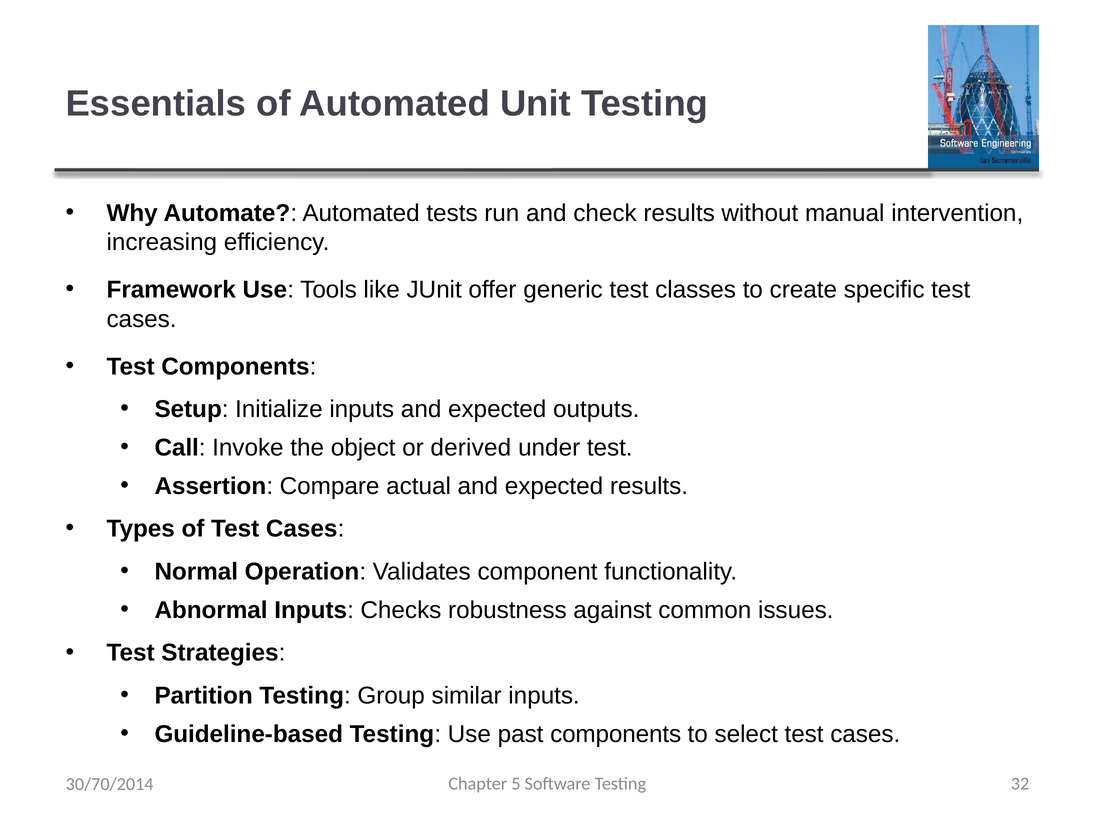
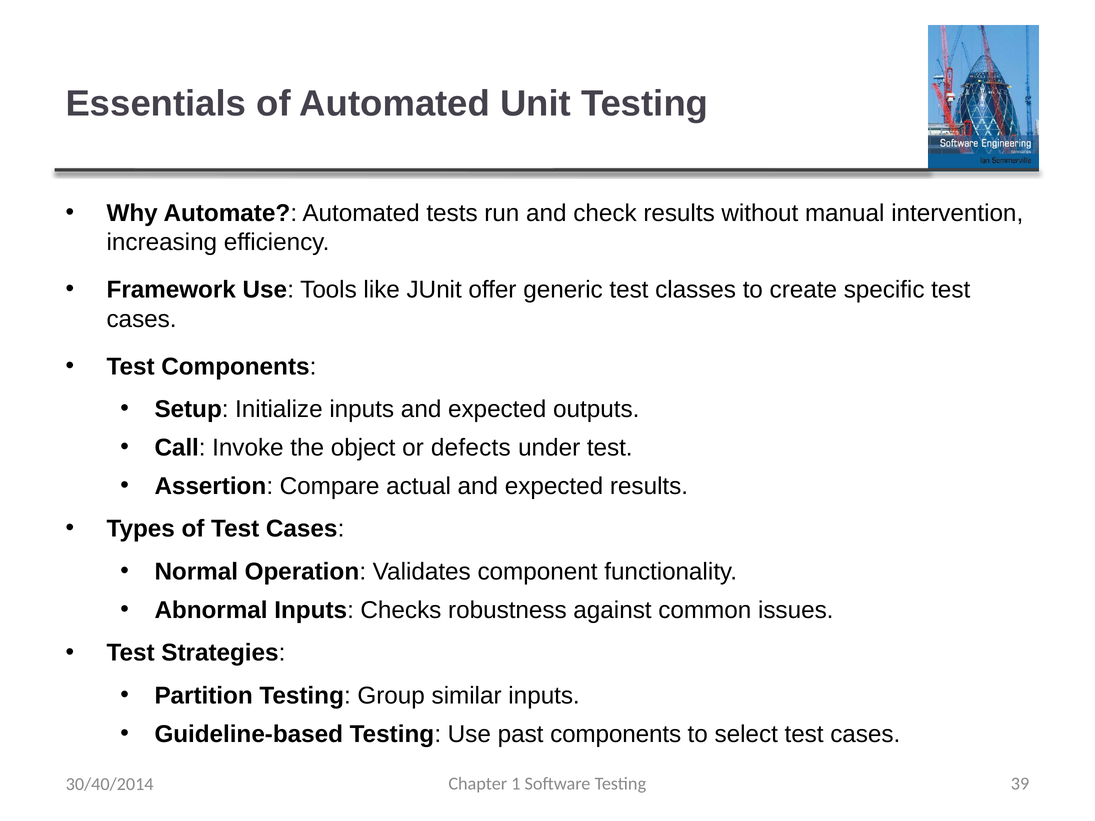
derived: derived -> defects (471, 448)
5: 5 -> 1 (516, 784)
32: 32 -> 39 (1020, 784)
30/70/2014: 30/70/2014 -> 30/40/2014 (110, 784)
